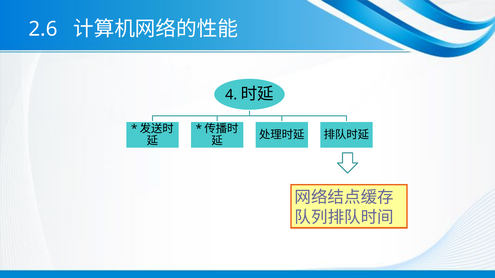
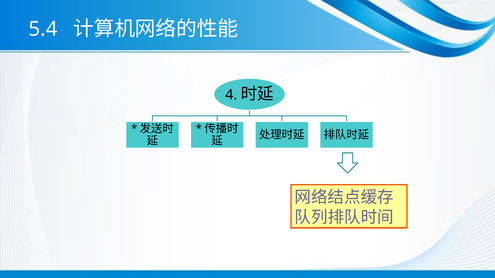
2.6: 2.6 -> 5.4 (43, 29)
